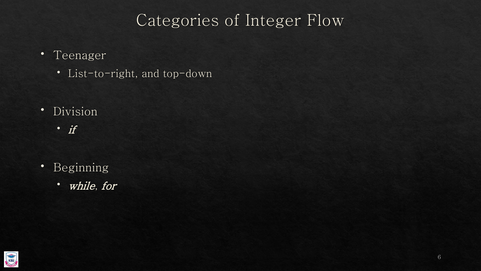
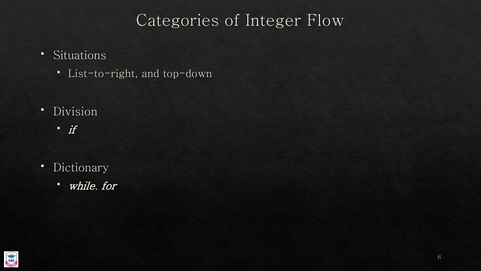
Teenager: Teenager -> Situations (80, 55)
Beginning: Beginning -> Dictionary (81, 167)
